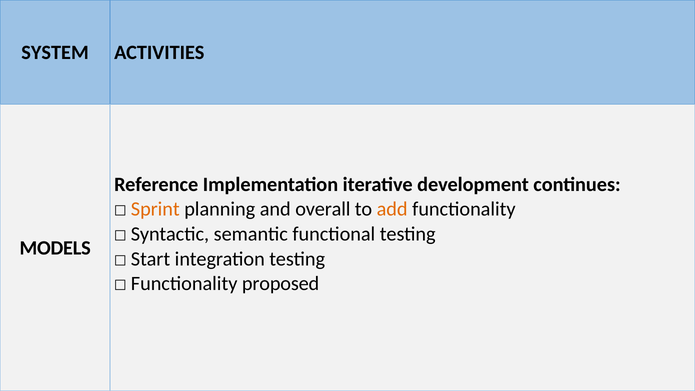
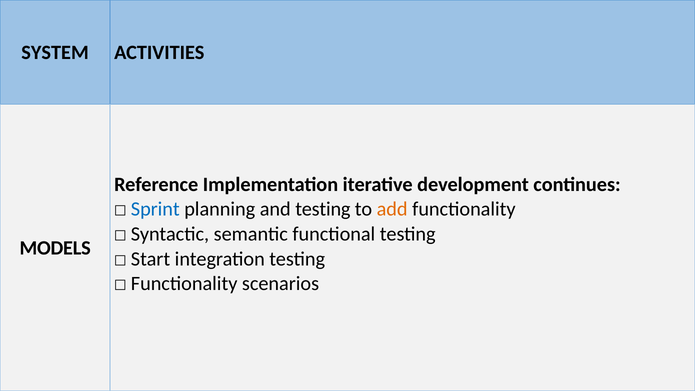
Sprint colour: orange -> blue (155, 209)
and overall: overall -> testing (323, 209)
proposed: proposed -> scenarios (281, 284)
